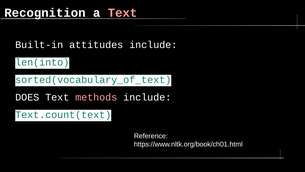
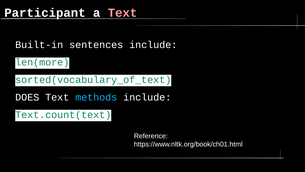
Recognition: Recognition -> Participant (45, 13)
attitudes: attitudes -> sentences (96, 45)
len(into: len(into -> len(more (42, 62)
methods colour: pink -> light blue (96, 97)
